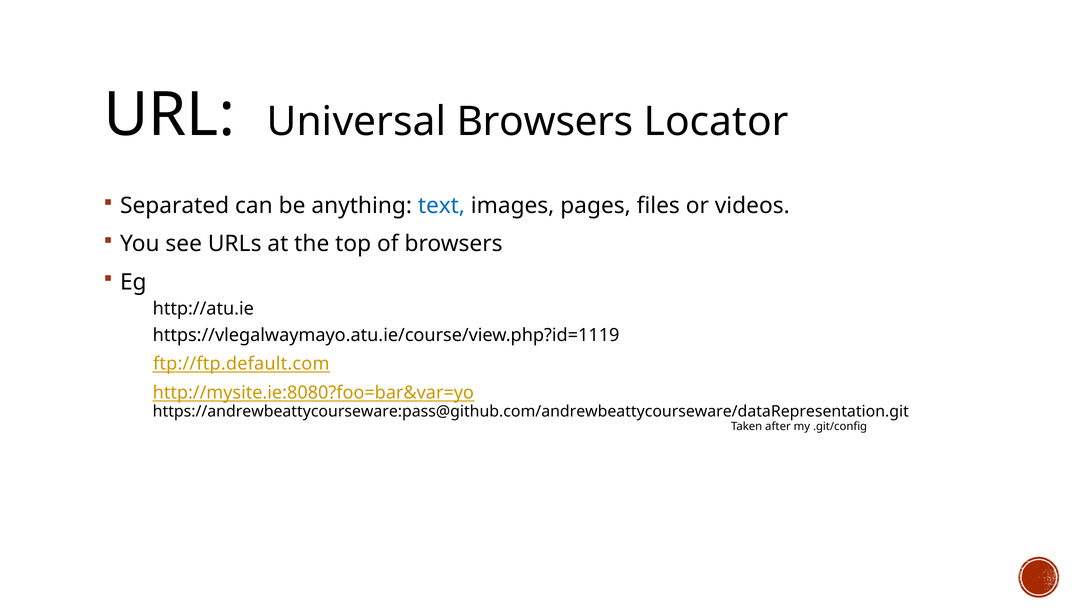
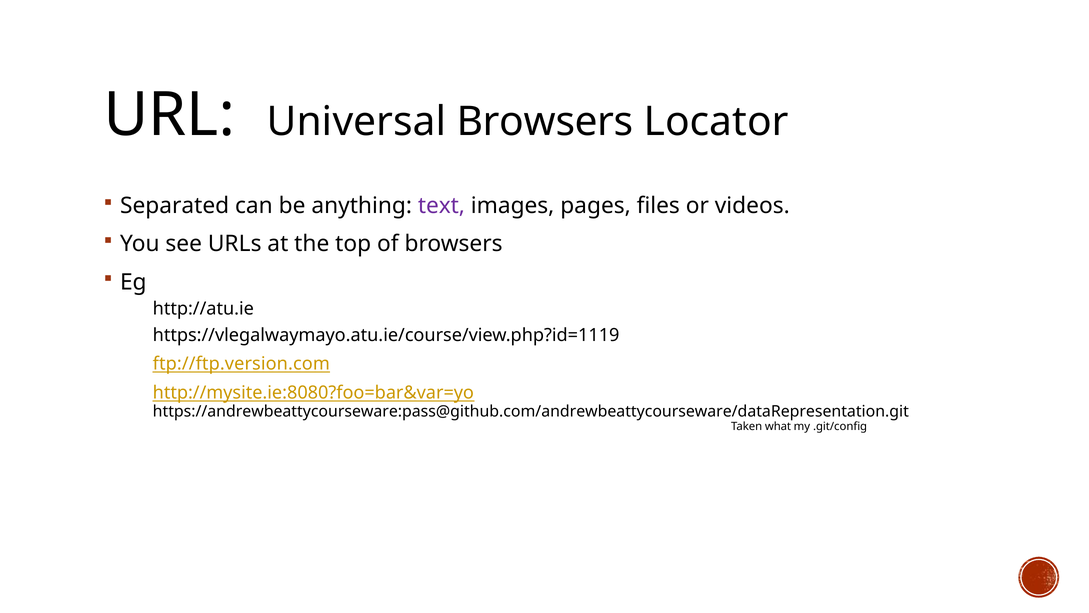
text colour: blue -> purple (441, 206)
ftp://ftp.default.com: ftp://ftp.default.com -> ftp://ftp.version.com (241, 363)
after: after -> what (778, 426)
